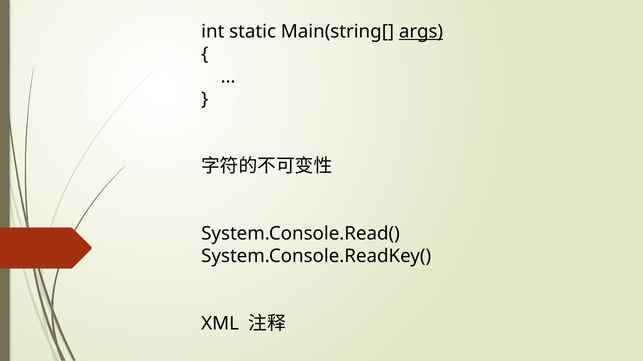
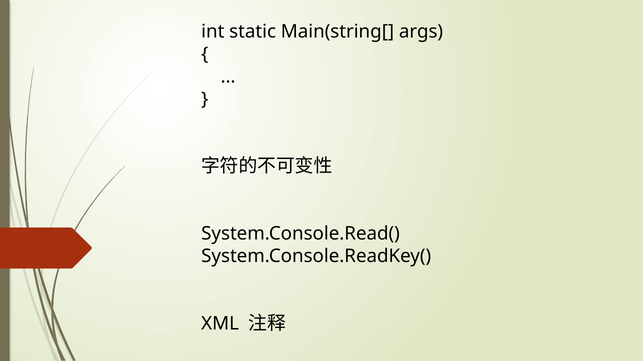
args underline: present -> none (421, 31)
